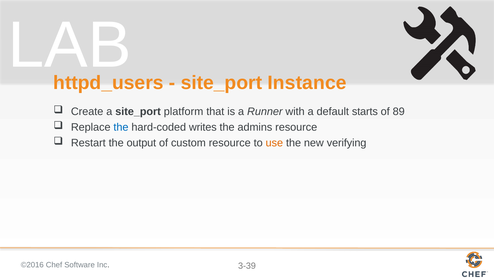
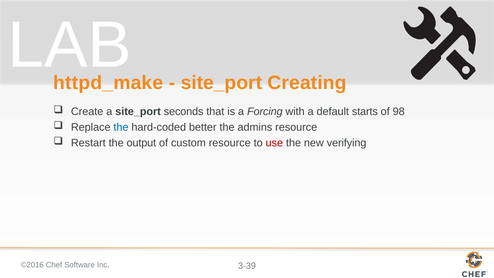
httpd_users: httpd_users -> httpd_make (108, 83)
Instance: Instance -> Creating (307, 83)
platform: platform -> seconds (184, 112)
Runner: Runner -> Forcing (265, 112)
89: 89 -> 98 (399, 112)
writes: writes -> better (203, 127)
use colour: orange -> red (274, 143)
